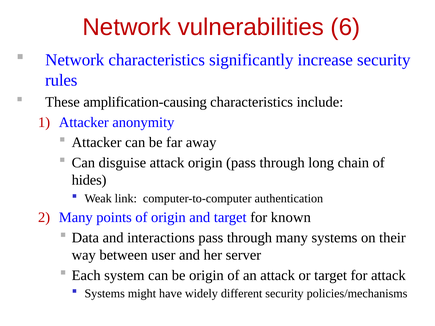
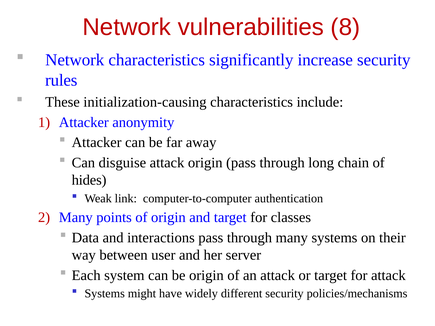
6: 6 -> 8 (345, 27)
amplification-causing: amplification-causing -> initialization-causing (145, 102)
known: known -> classes (291, 218)
